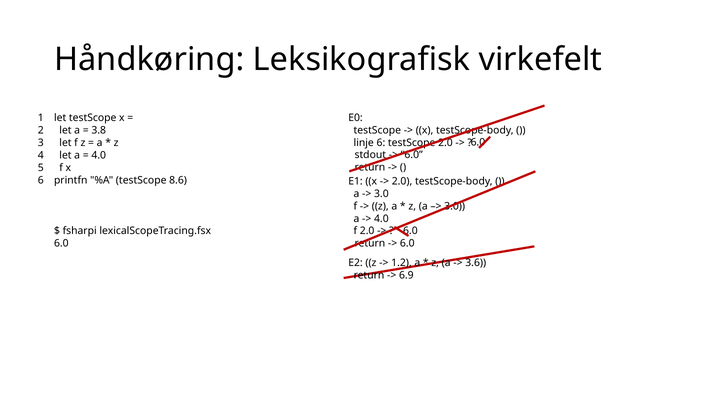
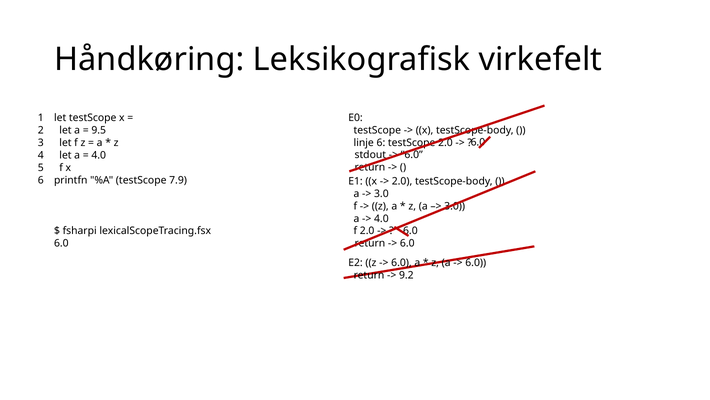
3.8: 3.8 -> 9.5 (99, 130)
8.6: 8.6 -> 7.9 (178, 180)
1.2: 1.2 -> 6.0 (401, 263)
3.6: 3.6 -> 6.0 (476, 263)
6.9: 6.9 -> 9.2 (406, 275)
